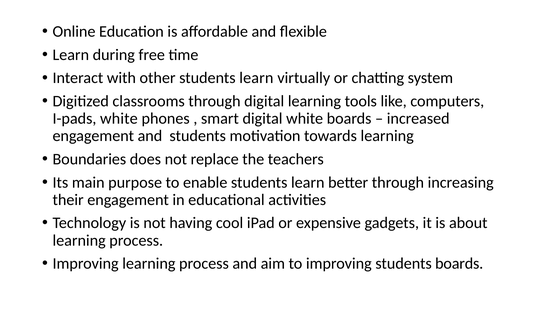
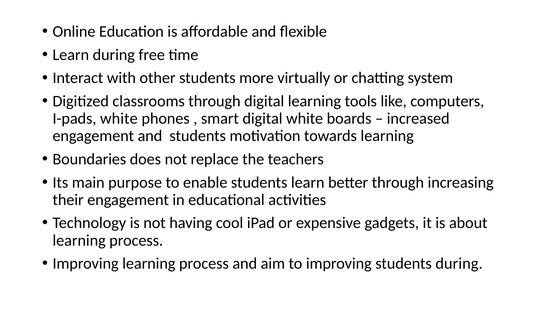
other students learn: learn -> more (257, 78)
students boards: boards -> during (459, 264)
